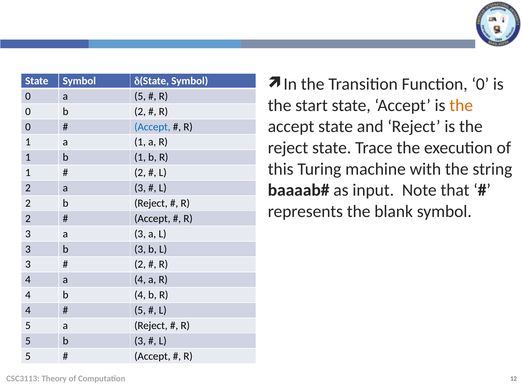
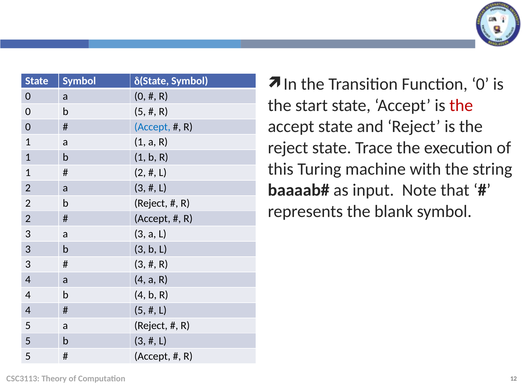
a 5: 5 -> 0 (140, 96)
the colour: orange -> red (461, 105)
b 2: 2 -> 5 (140, 112)
2: 2 -> 3 (140, 265)
